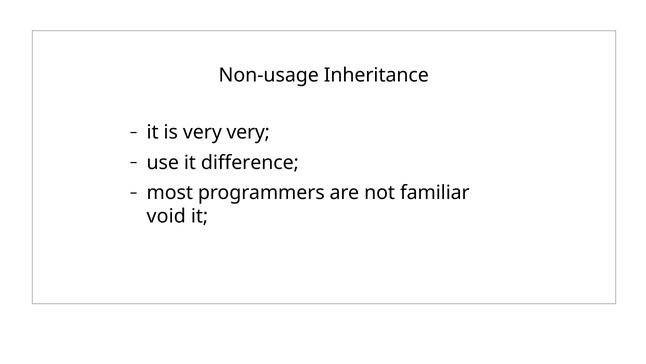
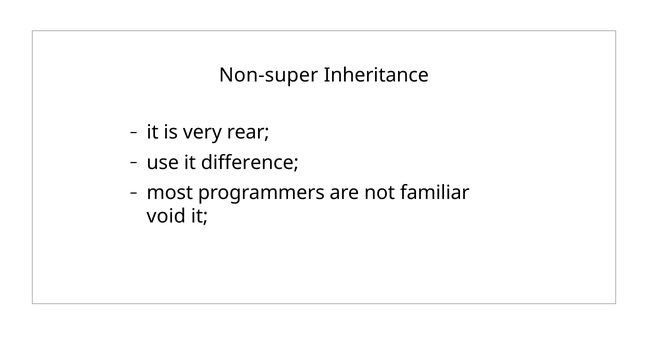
Non-usage: Non-usage -> Non-super (269, 75)
very very: very -> rear (248, 132)
